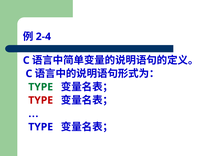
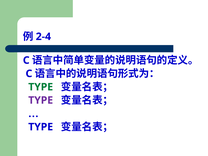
TYPE colour: red -> purple (41, 100)
